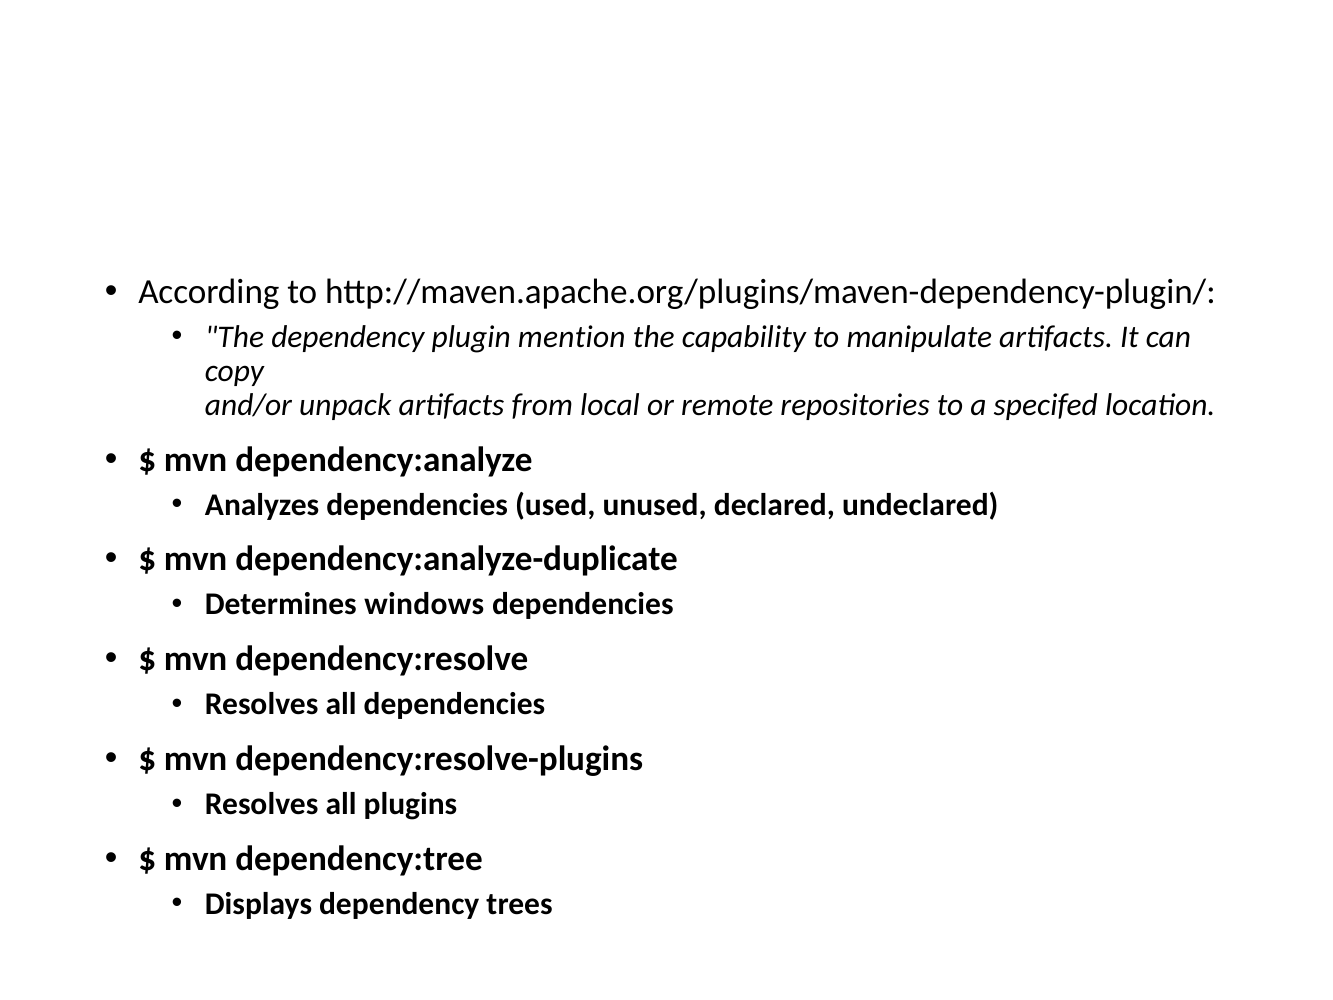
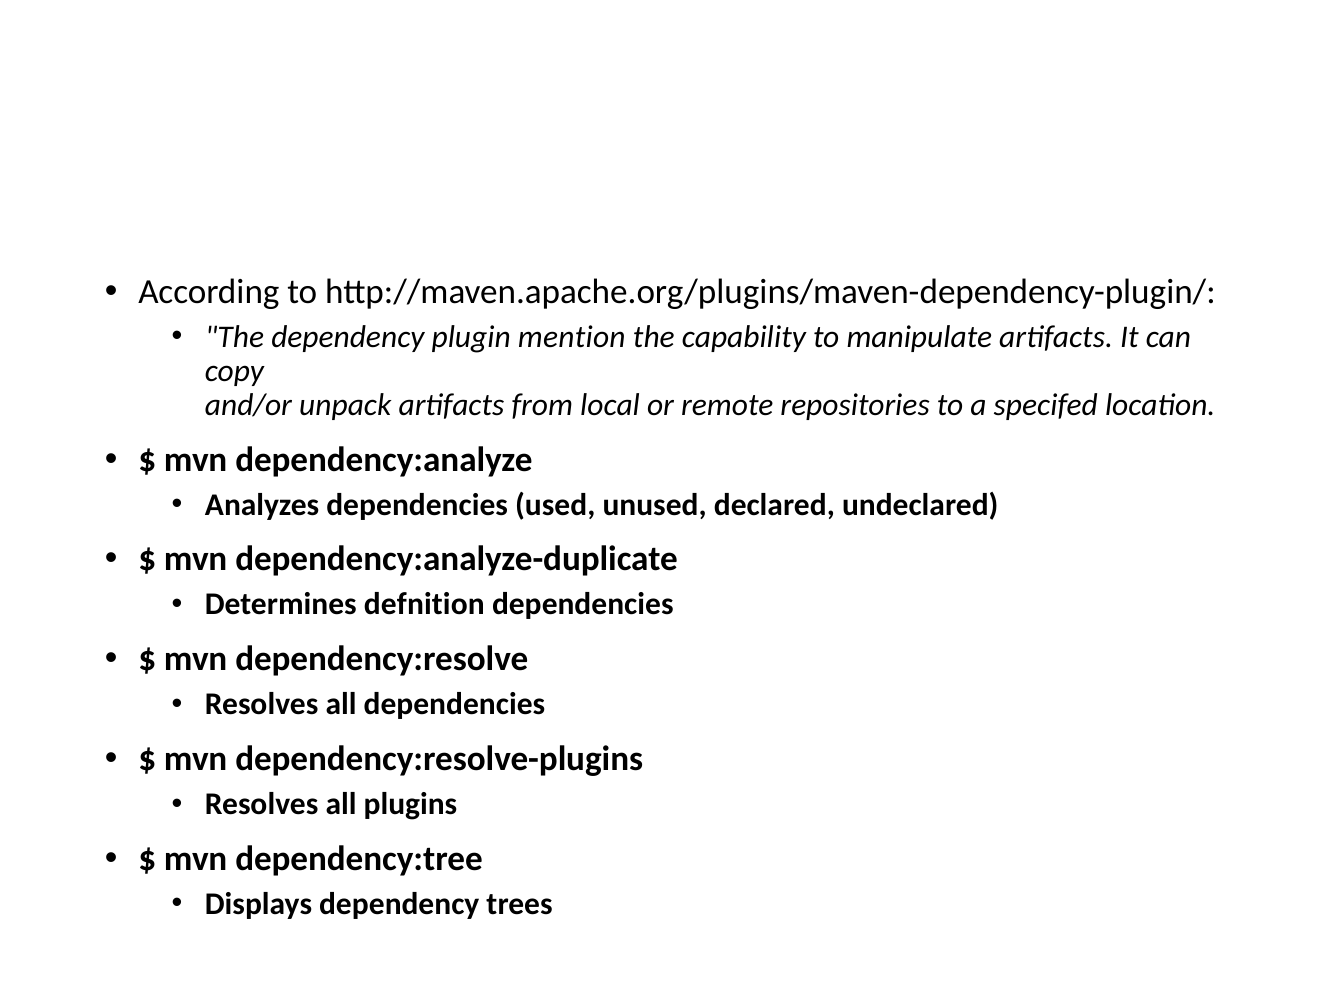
windows: windows -> defnition (424, 604)
